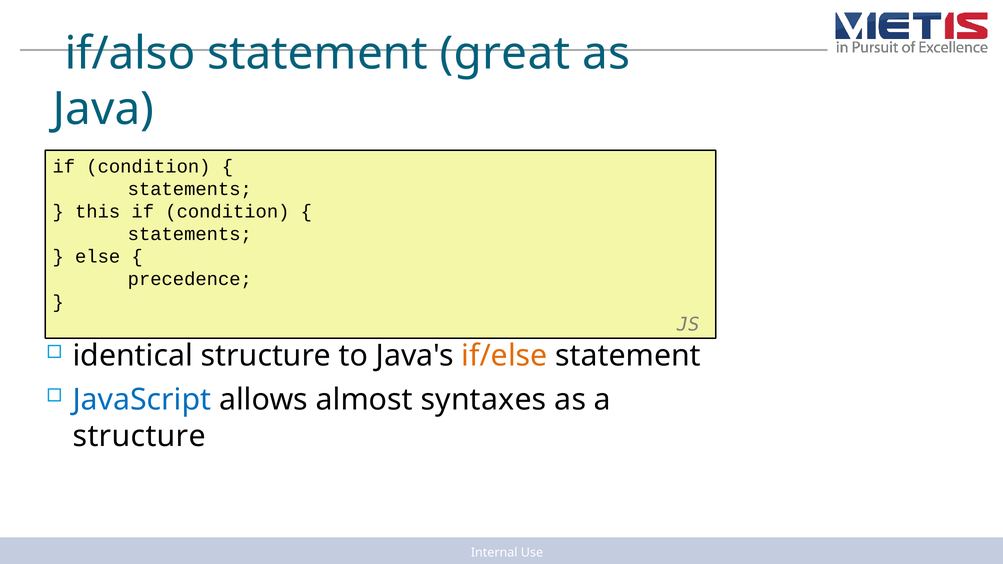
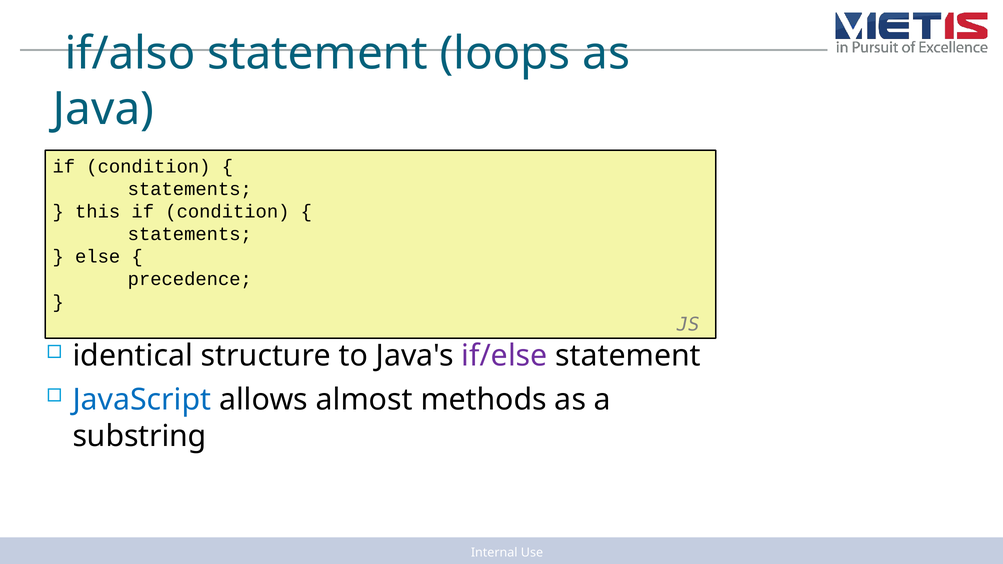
great: great -> loops (505, 54)
if/else colour: orange -> purple (504, 356)
syntaxes: syntaxes -> methods (484, 400)
structure: structure -> substring (140, 436)
